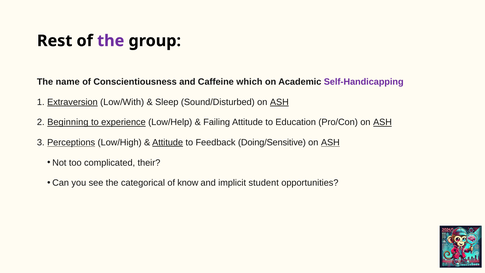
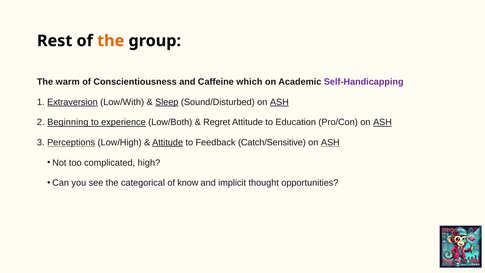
the colour: purple -> orange (111, 41)
name: name -> warm (68, 82)
Sleep underline: none -> present (167, 102)
Low/Help: Low/Help -> Low/Both (170, 122)
Failing: Failing -> Regret (217, 122)
Doing/Sensitive: Doing/Sensitive -> Catch/Sensitive (272, 142)
their: their -> high (149, 163)
student: student -> thought (264, 183)
